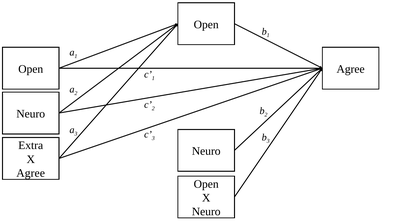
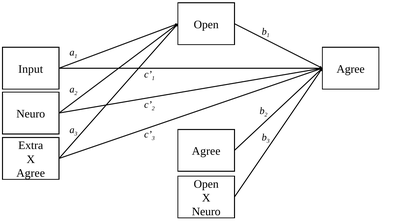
Open: Open -> Input (31, 69)
Neuro: Neuro -> Agree (206, 151)
